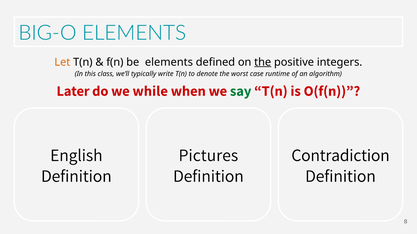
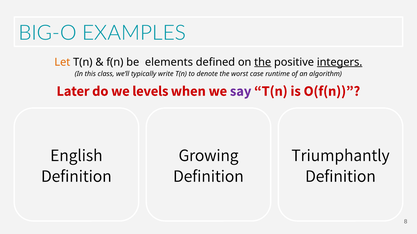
BIG-O ELEMENTS: ELEMENTS -> EXAMPLES (134, 33)
integers underline: none -> present (340, 62)
while: while -> levels (150, 91)
say colour: green -> purple (241, 91)
Pictures: Pictures -> Growing (209, 156)
Contradiction: Contradiction -> Triumphantly (340, 156)
